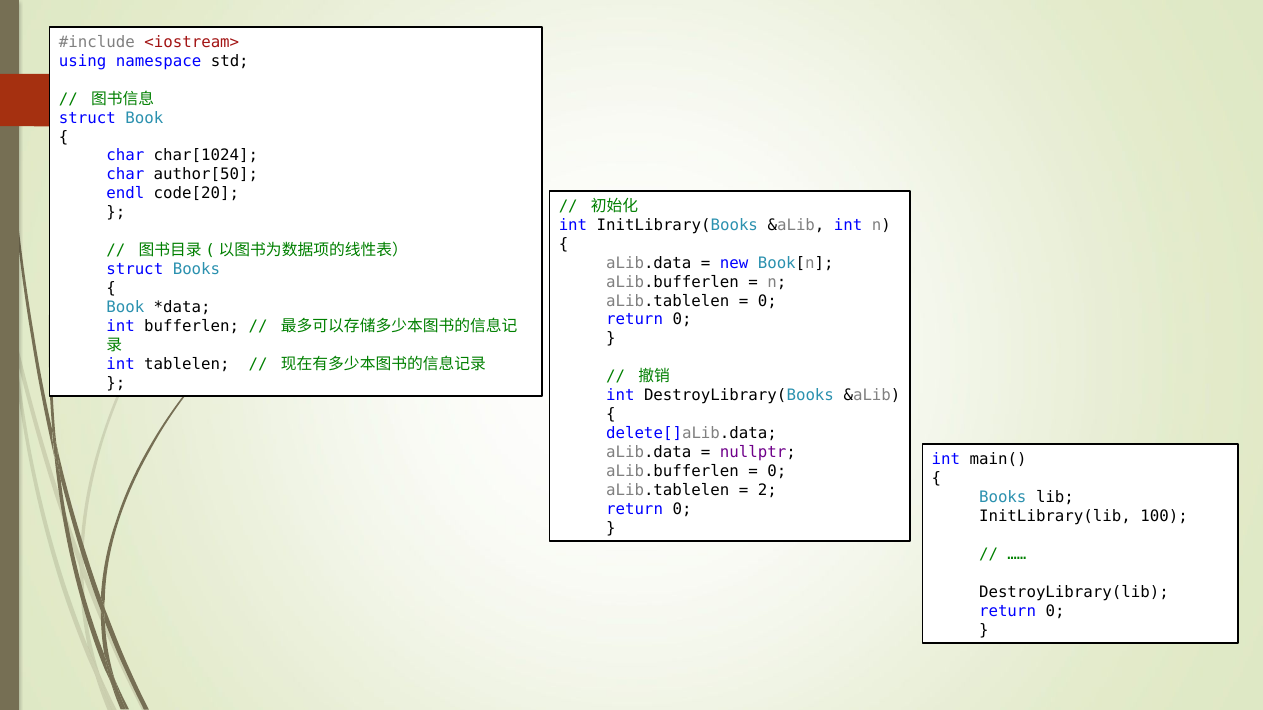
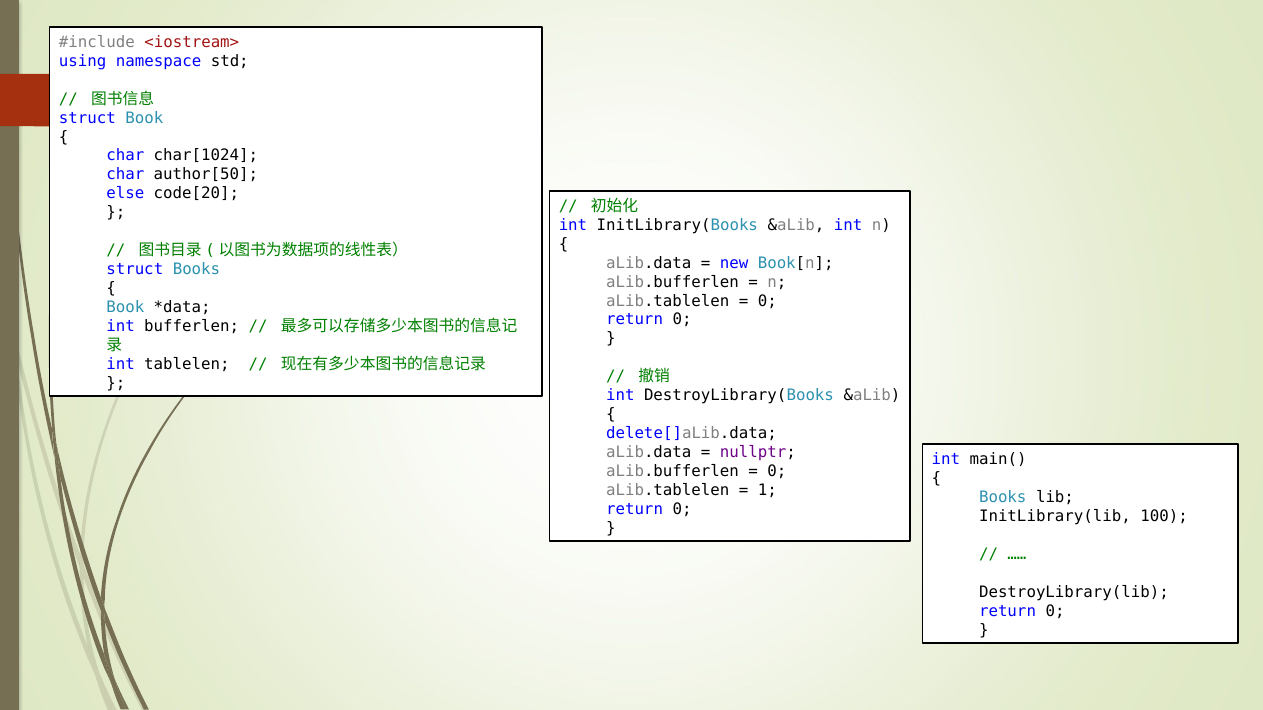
endl: endl -> else (125, 194)
2: 2 -> 1 (767, 490)
